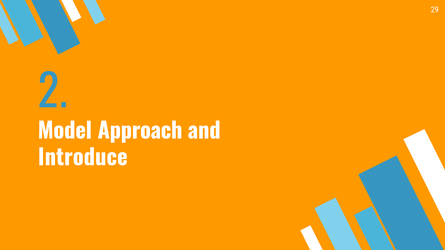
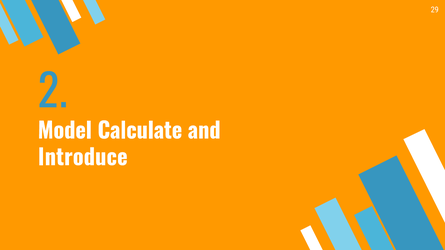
Approach: Approach -> Calculate (140, 131)
